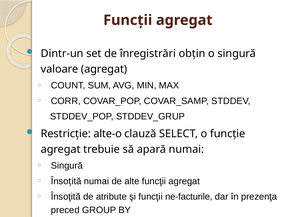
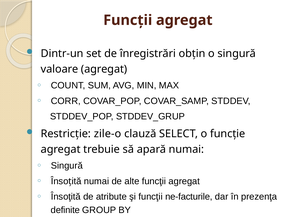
alte-o: alte-o -> zile-o (108, 134)
preced: preced -> definite (65, 210)
